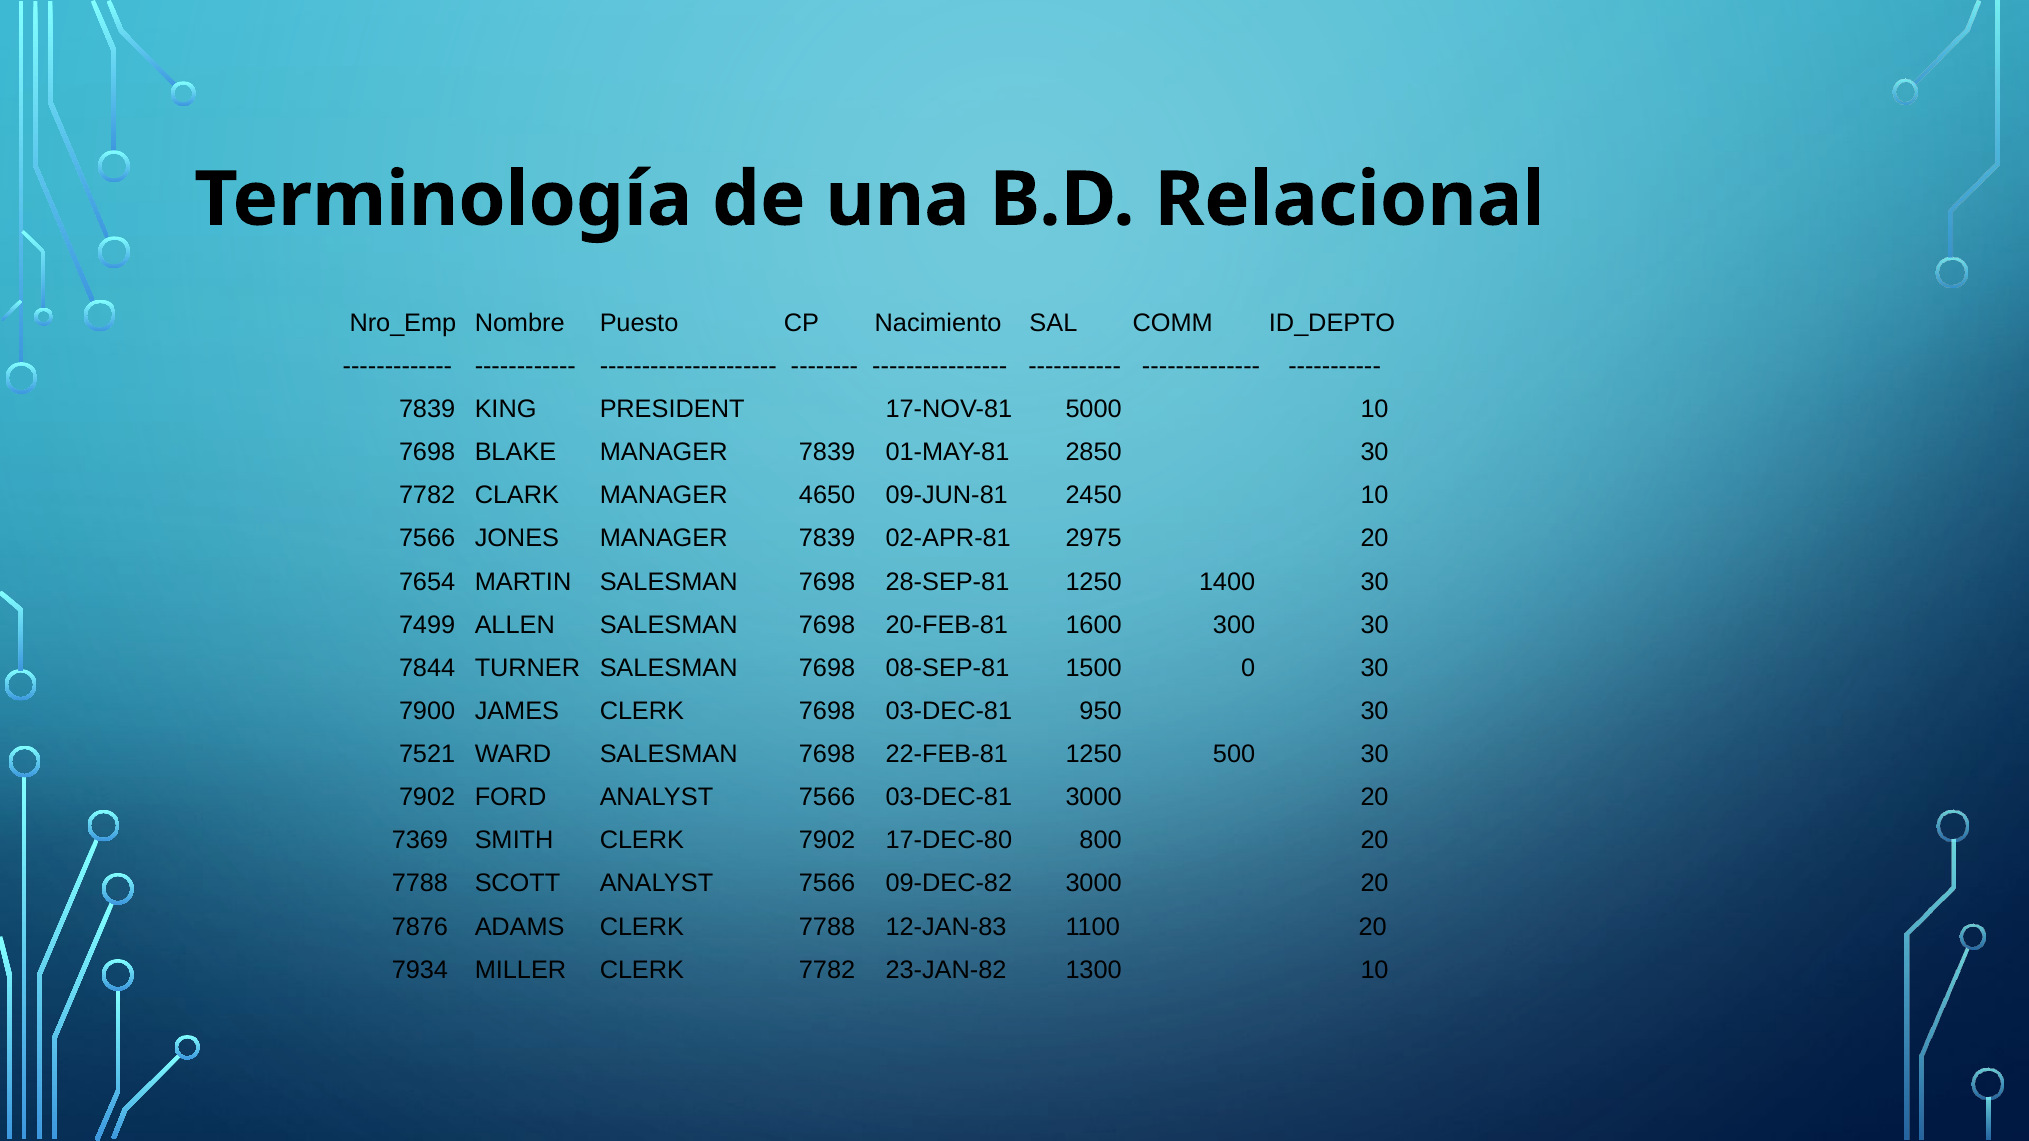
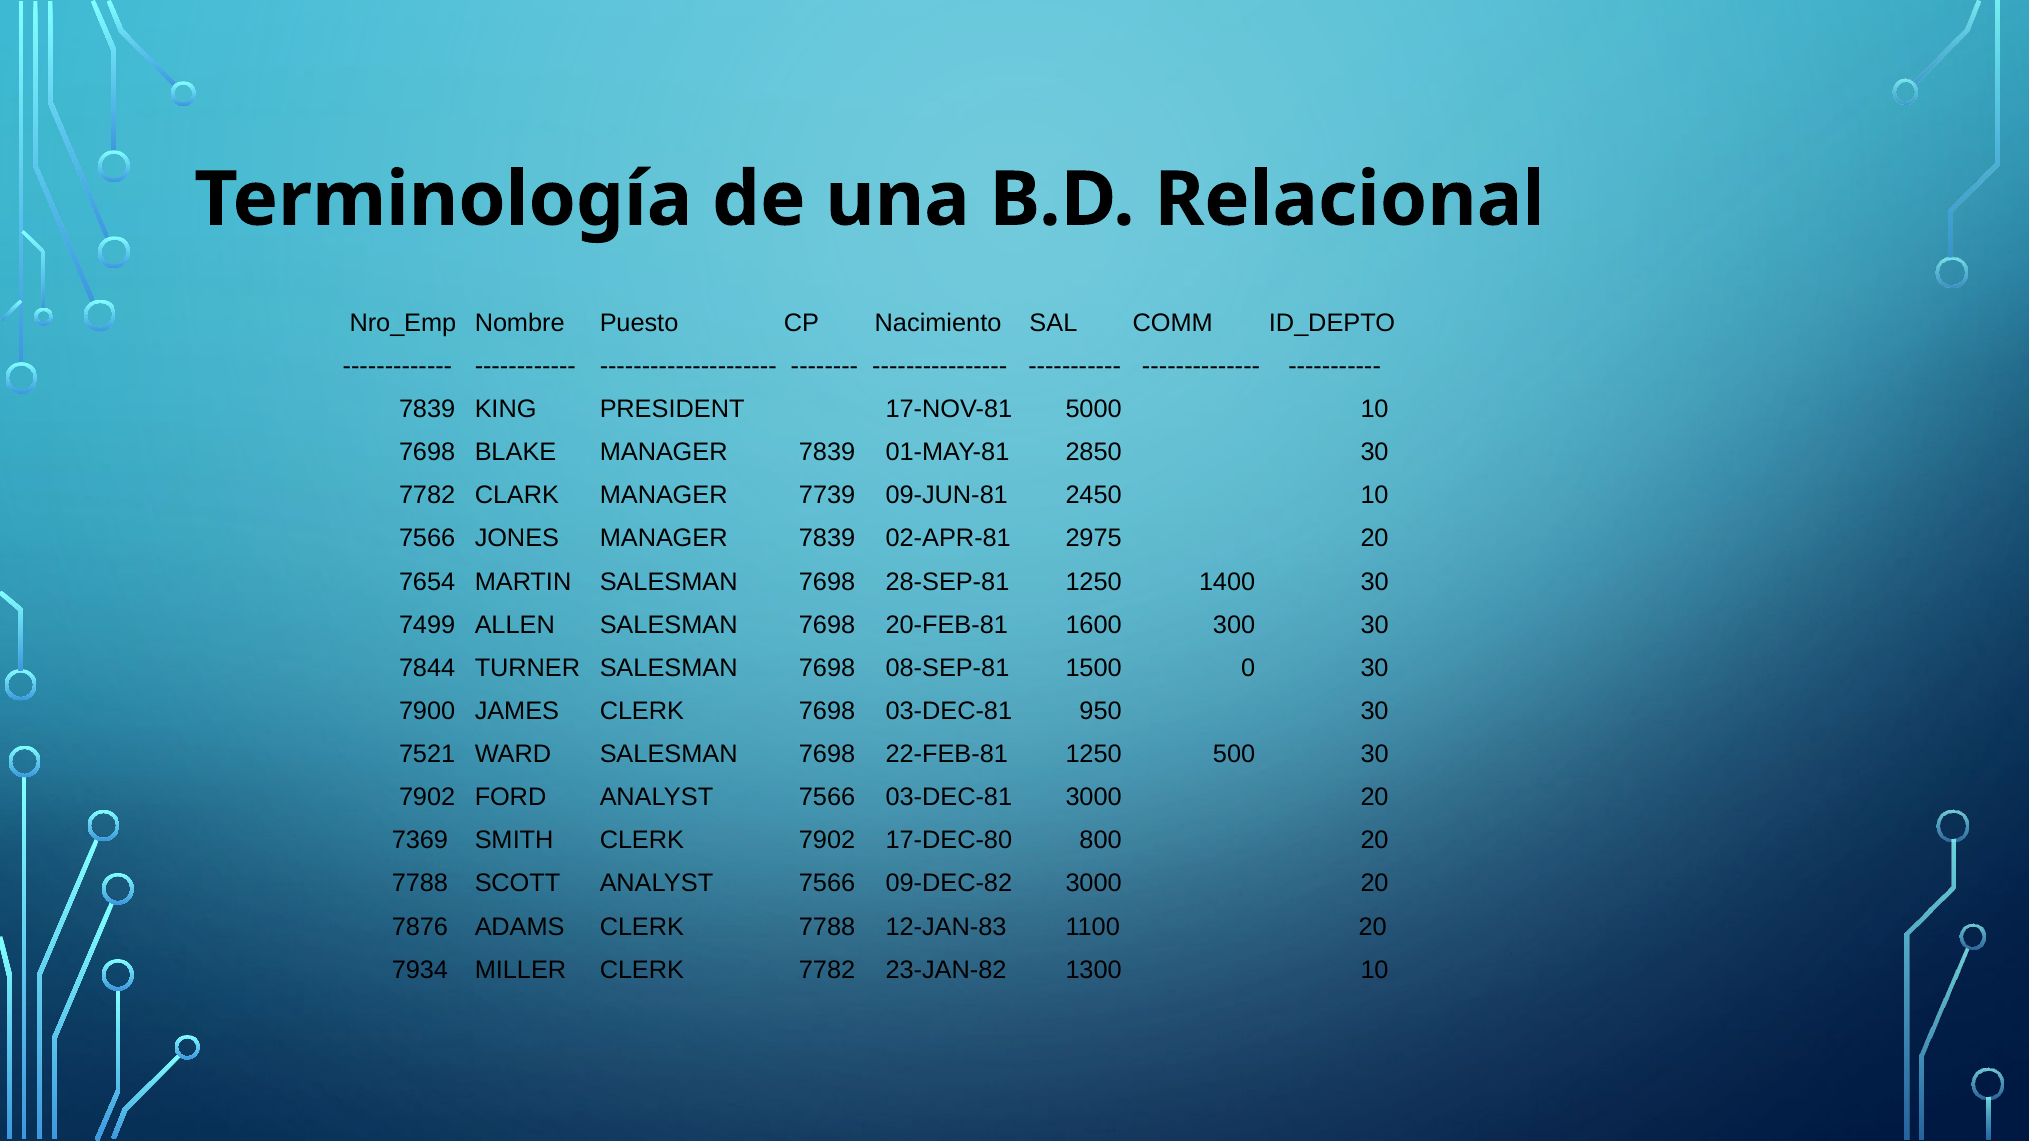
4650: 4650 -> 7739 (827, 496)
